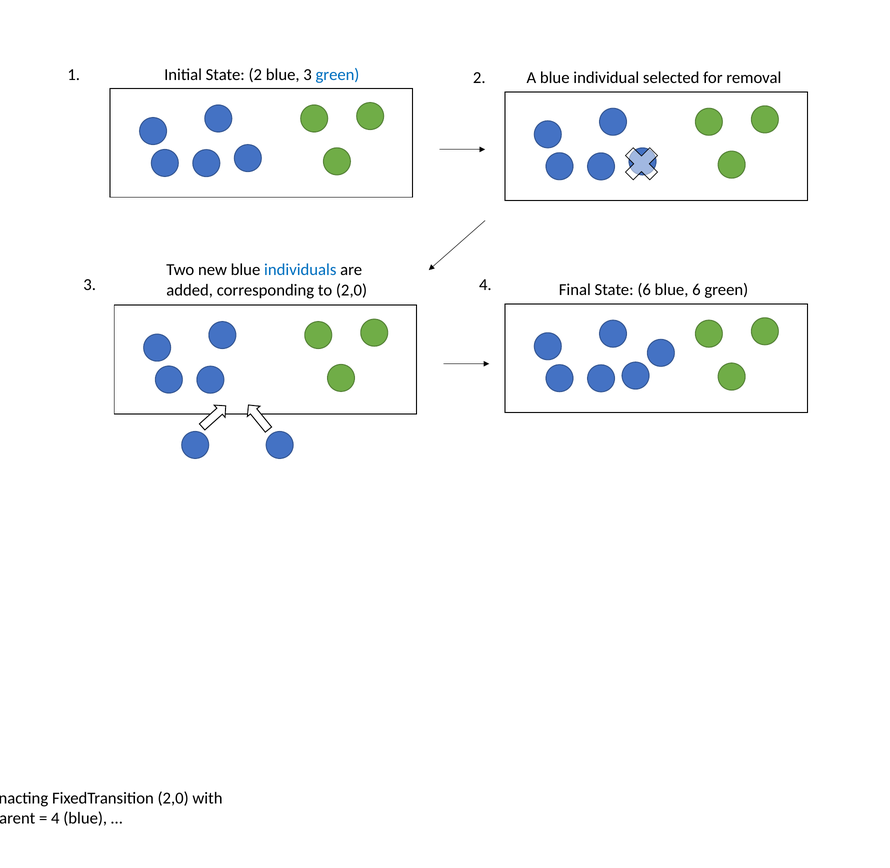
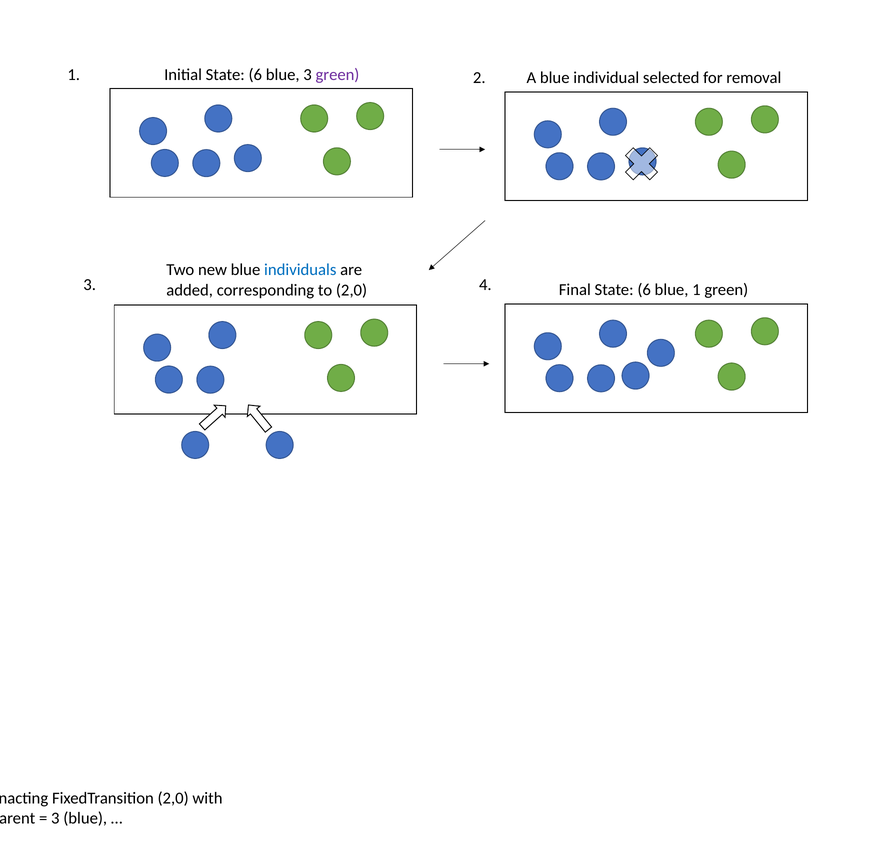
Initial State 2: 2 -> 6 (255, 75)
green colour: blue -> purple (337, 75)
blue 6: 6 -> 1 (696, 290)
4: 4 -> 3 (55, 818)
